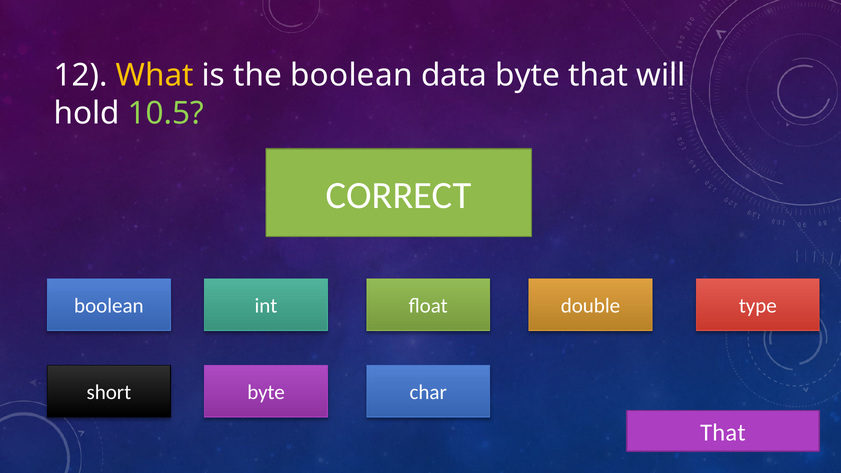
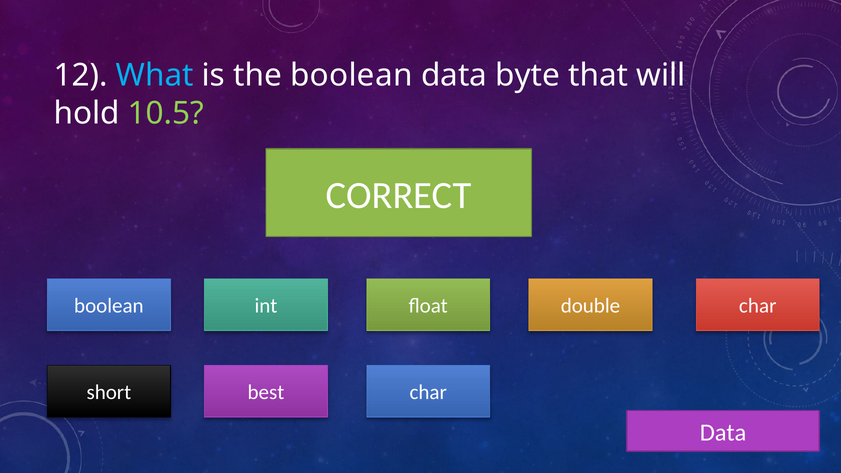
What colour: yellow -> light blue (155, 76)
double type: type -> char (758, 306)
short byte: byte -> best (266, 393)
That: That -> Data (723, 433)
